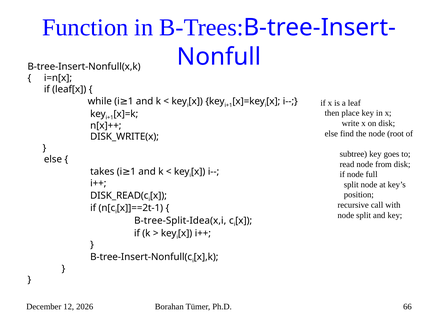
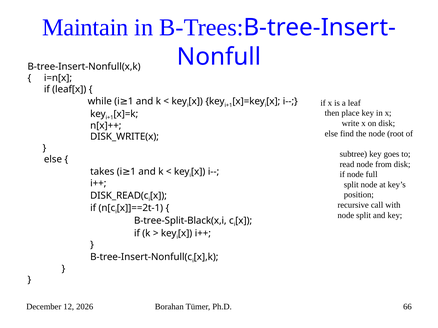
Function: Function -> Maintain (85, 28)
B-tree-Split-Idea(x,i: B-tree-Split-Idea(x,i -> B-tree-Split-Black(x,i (180, 221)
